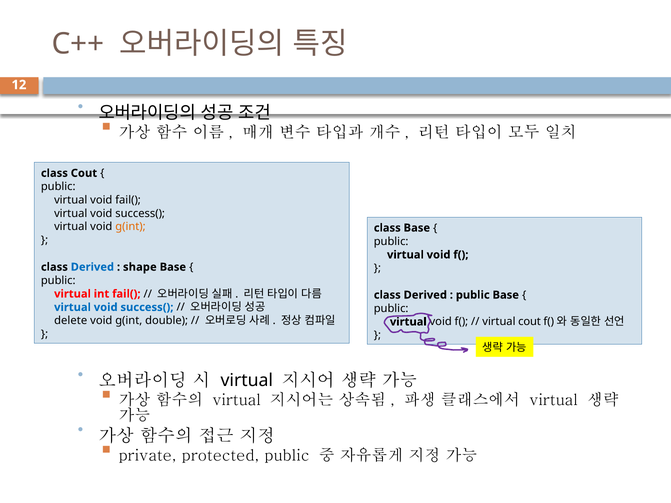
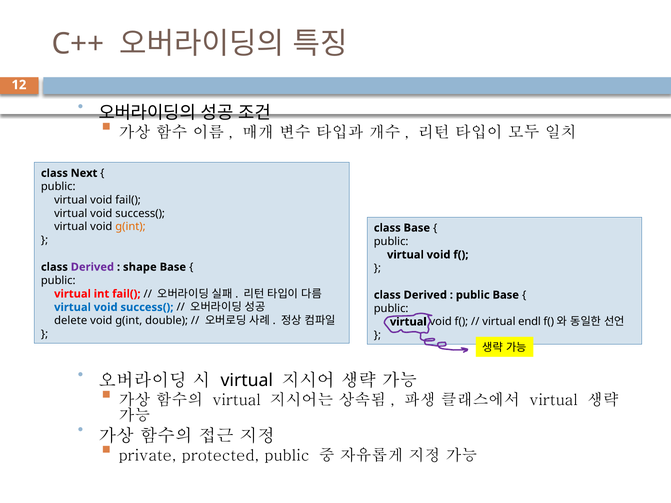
class Cout: Cout -> Next (84, 173)
Derived colour: blue -> purple (92, 267)
virtual cout: cout -> endl (530, 322)
